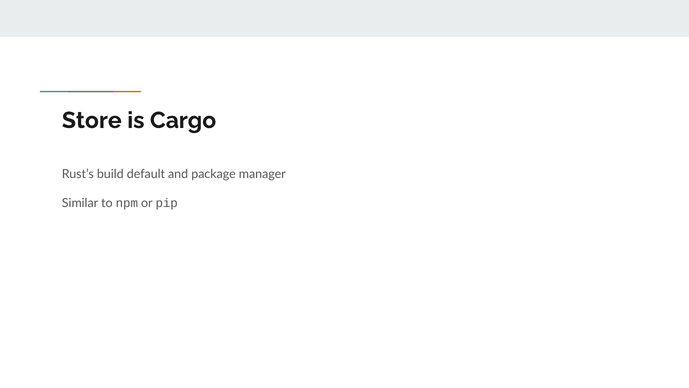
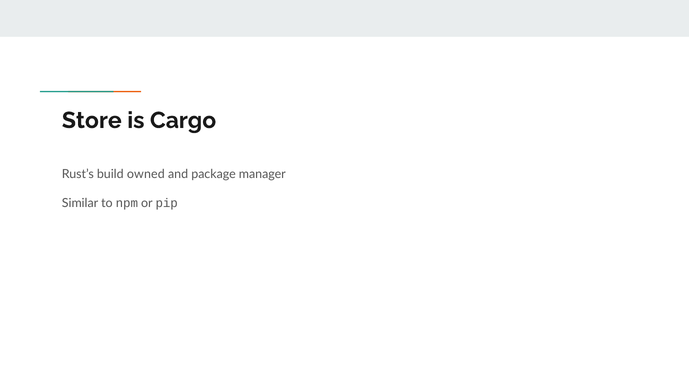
default: default -> owned (146, 174)
